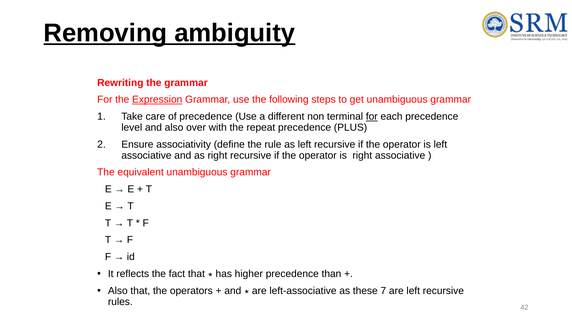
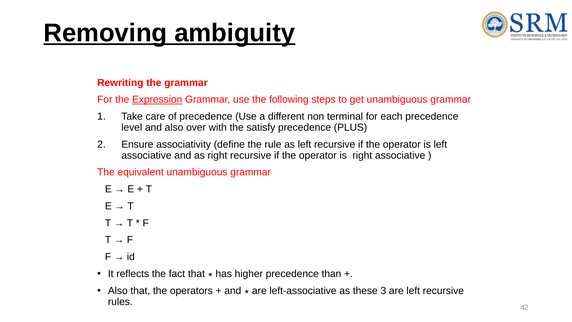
for underline: present -> none (372, 116)
repeat: repeat -> satisfy (261, 127)
7: 7 -> 3 (383, 290)
